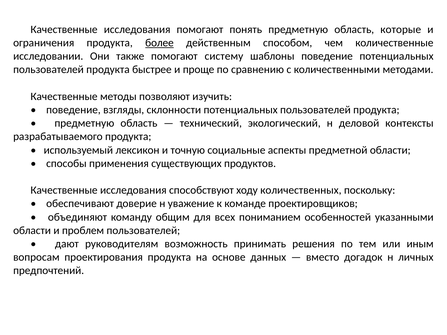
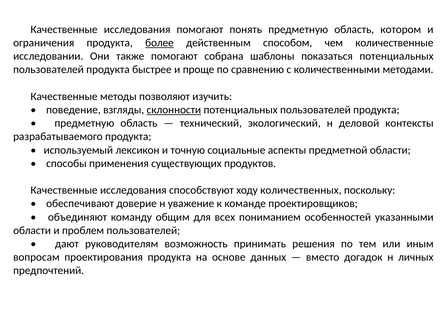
которые: которые -> котором (401, 29)
систему: систему -> собрана (224, 56)
шаблоны поведение: поведение -> показаться (327, 56)
склонности underline: none -> present (174, 110)
